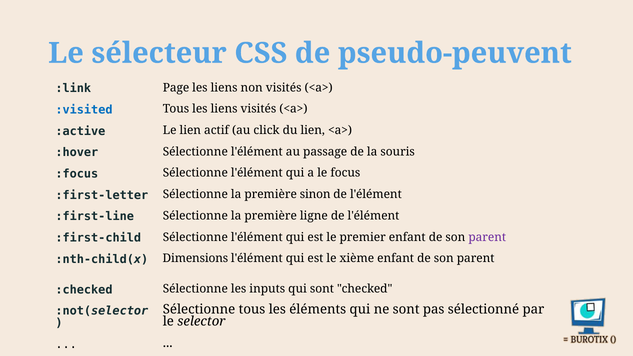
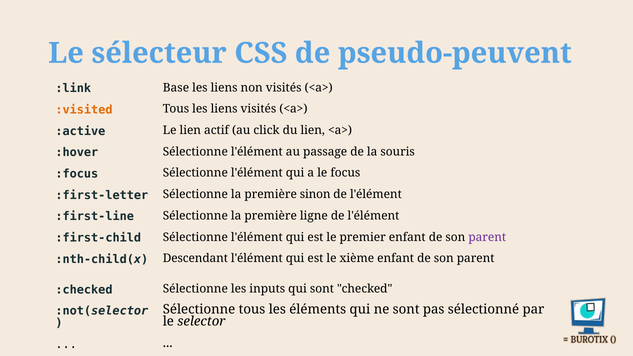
Page: Page -> Base (176, 88)
:visited colour: blue -> orange (84, 110)
Dimensions: Dimensions -> Descendant (195, 258)
